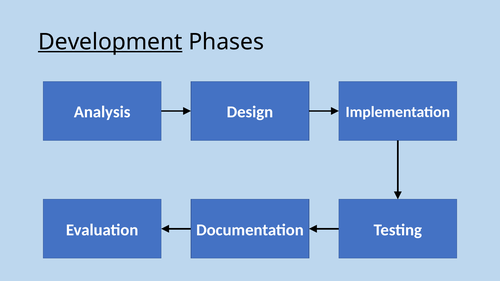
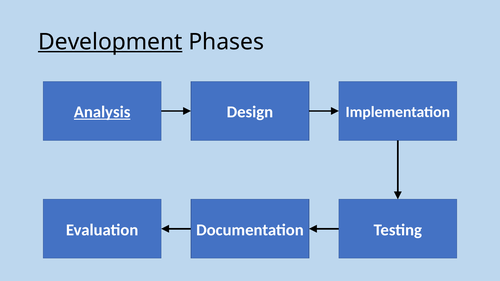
Analysis underline: none -> present (102, 112)
